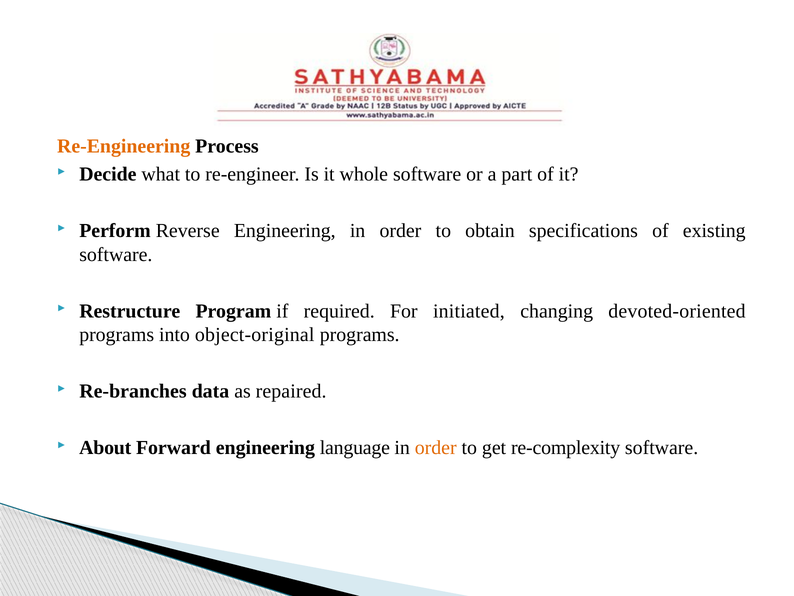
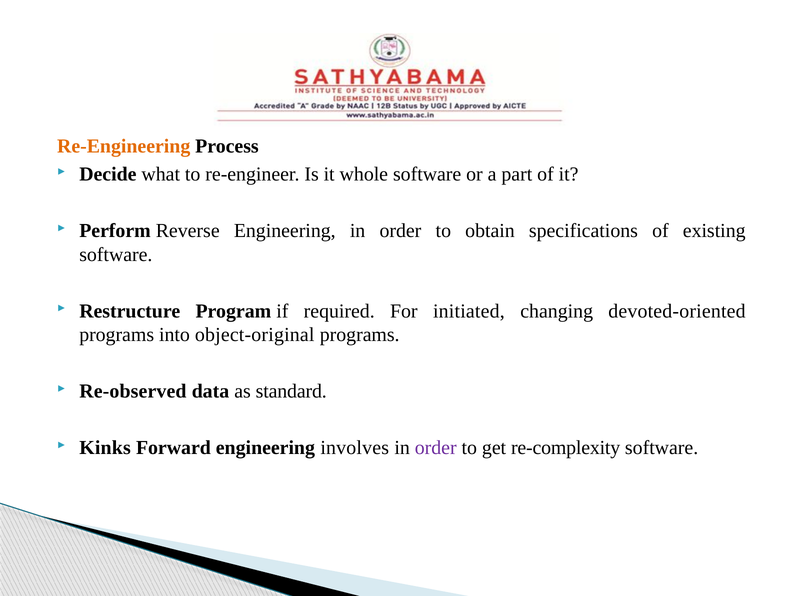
Re-branches: Re-branches -> Re-observed (133, 391)
repaired: repaired -> standard (291, 391)
About: About -> Kinks (105, 448)
language: language -> involves (355, 448)
order colour: orange -> purple (436, 448)
